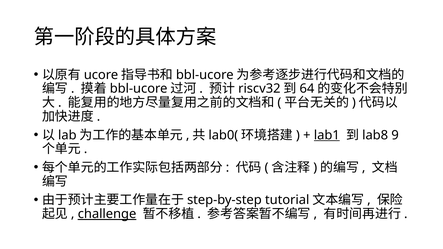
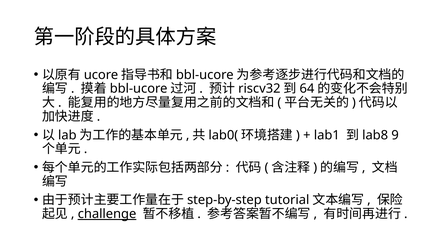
lab1 underline: present -> none (327, 135)
